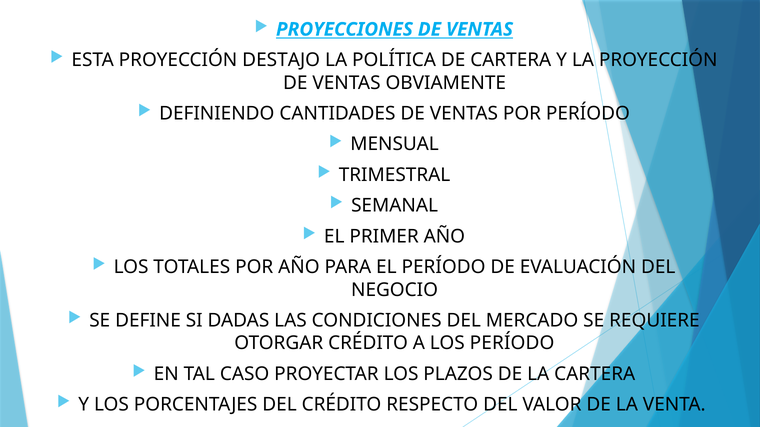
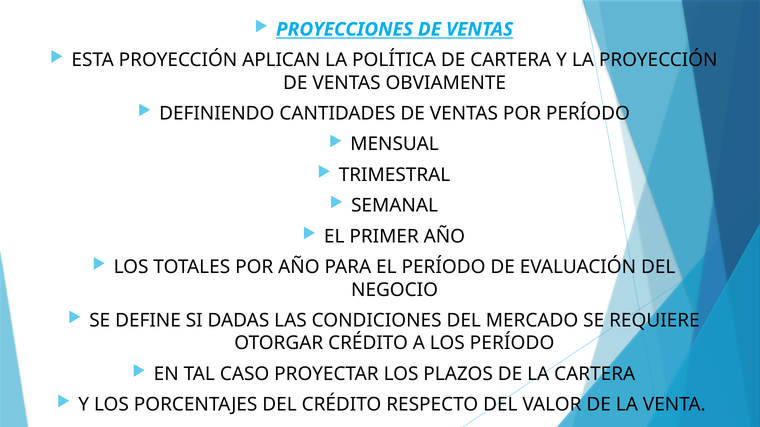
DESTAJO: DESTAJO -> APLICAN (281, 60)
